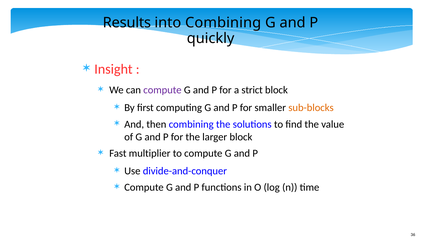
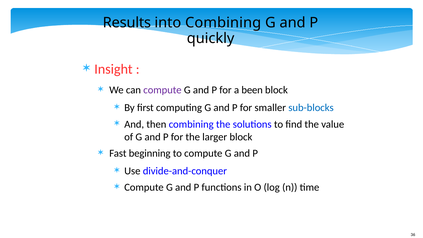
strict: strict -> been (252, 90)
sub-blocks colour: orange -> blue (311, 108)
multiplier: multiplier -> beginning (150, 153)
